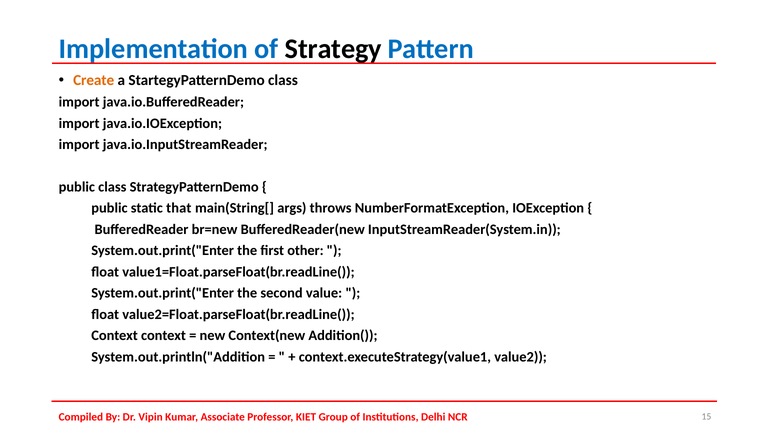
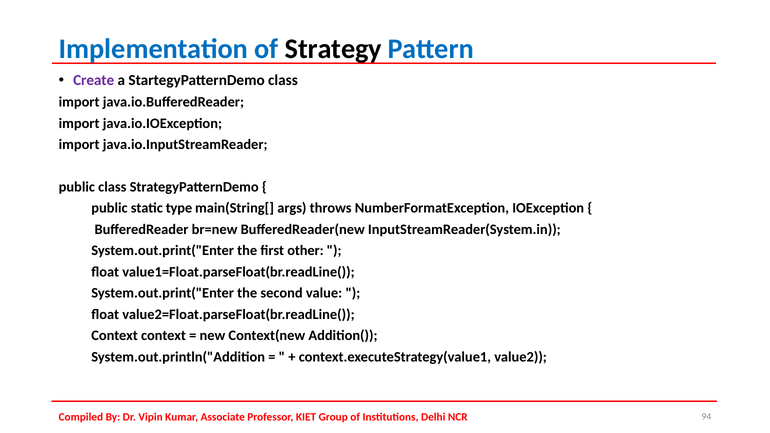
Create colour: orange -> purple (94, 80)
that: that -> type (179, 208)
15: 15 -> 94 (706, 417)
